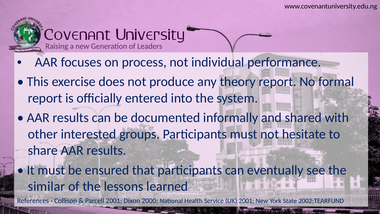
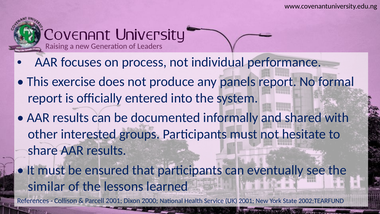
theory: theory -> panels (238, 82)
